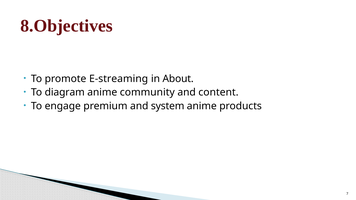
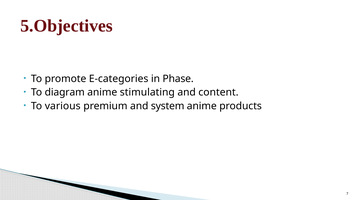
8.Objectives: 8.Objectives -> 5.Objectives (67, 26)
E-streaming: E-streaming -> E-categories (119, 79)
About: About -> Phase (178, 79)
community: community -> stimulating (147, 92)
engage: engage -> various (63, 106)
